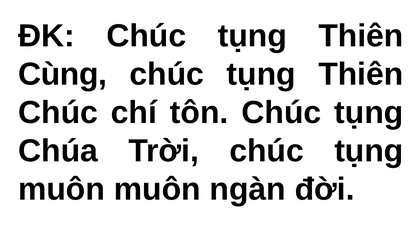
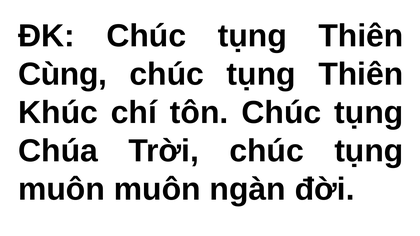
Chúc: Chúc -> Khúc (58, 113)
